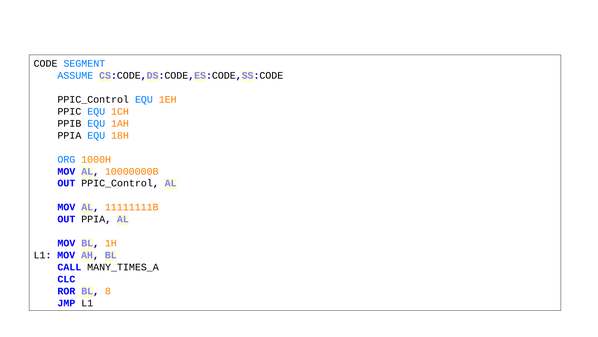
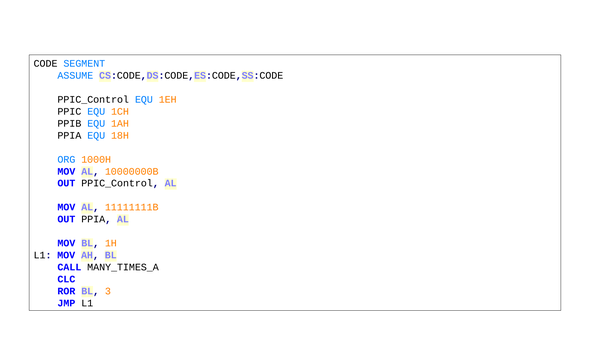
8: 8 -> 3 (108, 291)
